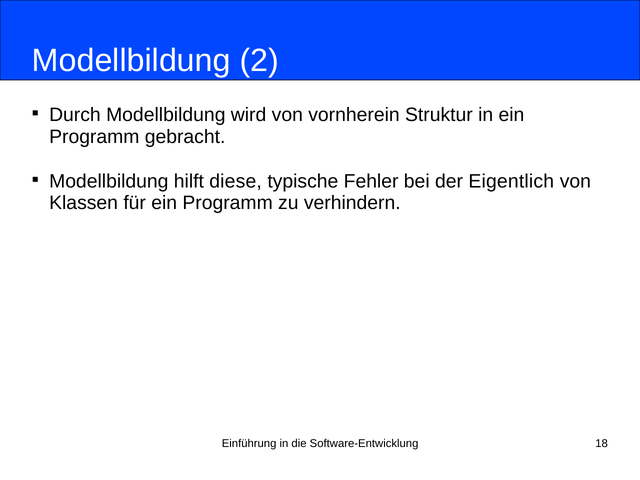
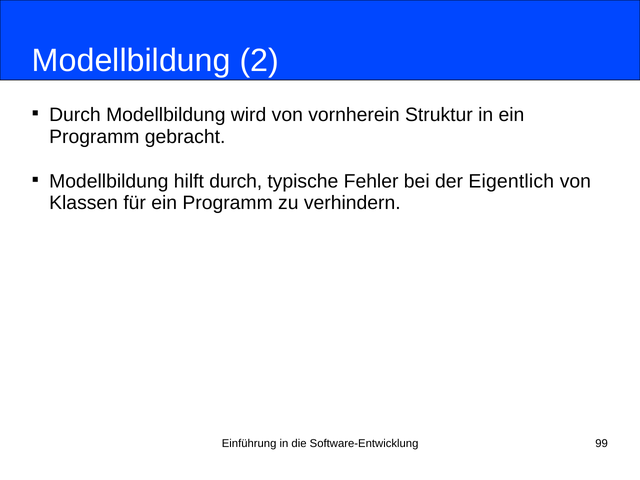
hilft diese: diese -> durch (236, 181)
18: 18 -> 99 (602, 444)
